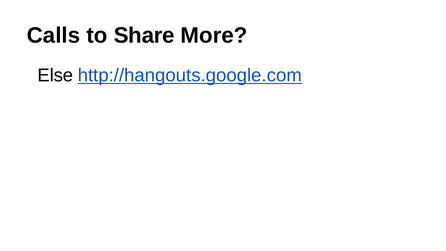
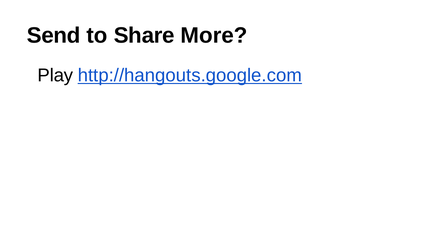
Calls: Calls -> Send (54, 36)
Else: Else -> Play (55, 75)
